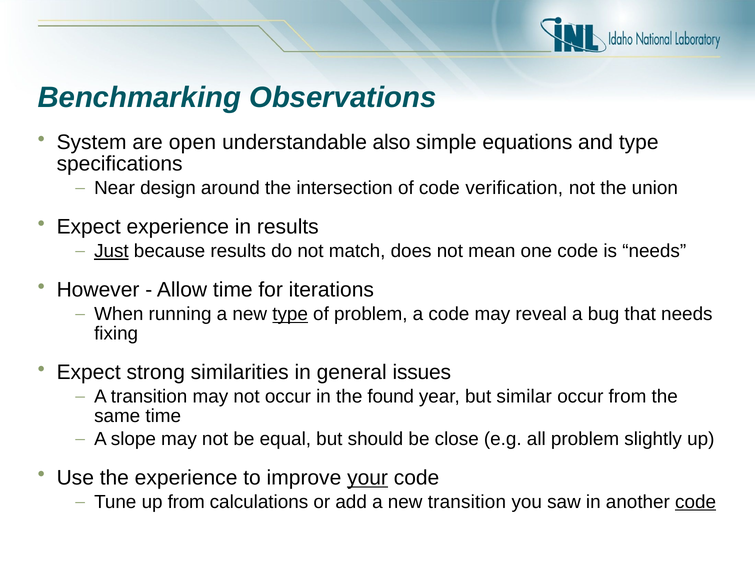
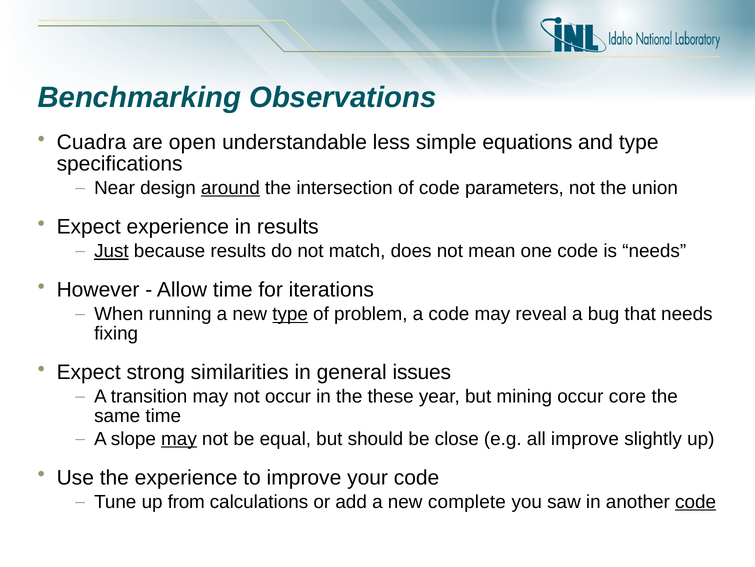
System: System -> Cuadra (92, 142)
also: also -> less (391, 142)
around underline: none -> present (230, 188)
verification: verification -> parameters (514, 188)
found: found -> these (391, 396)
similar: similar -> mining (524, 396)
occur from: from -> core (627, 396)
may underline: none -> present (179, 438)
all problem: problem -> improve (585, 438)
your underline: present -> none (368, 477)
new transition: transition -> complete (467, 501)
